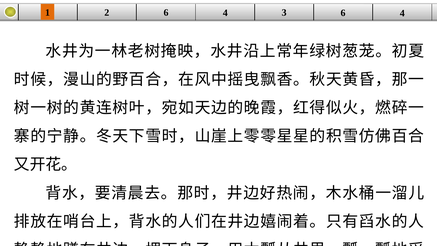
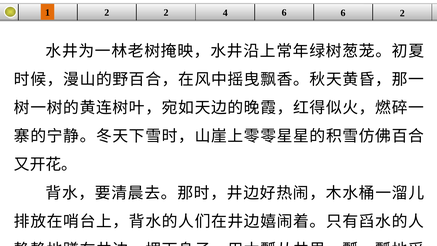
2 6: 6 -> 2 (166, 13)
4 3: 3 -> 6 (284, 13)
4: 4 -> 2 (402, 13)
